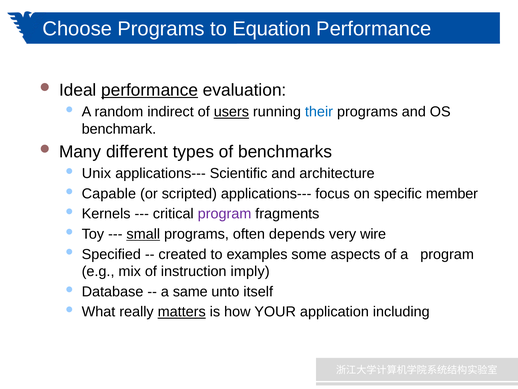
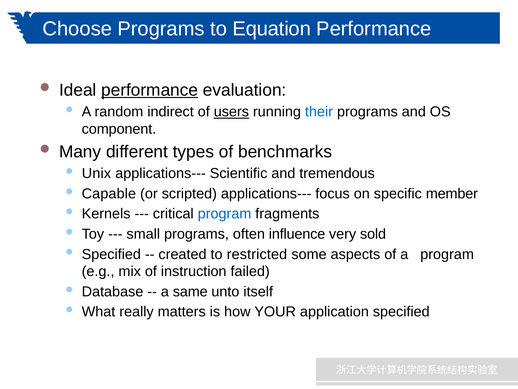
benchmark: benchmark -> component (119, 129)
architecture: architecture -> tremendous (337, 173)
program colour: purple -> blue (225, 214)
small underline: present -> none (143, 234)
depends: depends -> influence (297, 234)
wire: wire -> sold (373, 234)
examples: examples -> restricted (257, 254)
imply: imply -> failed (250, 271)
matters underline: present -> none (182, 311)
application including: including -> specified (401, 311)
